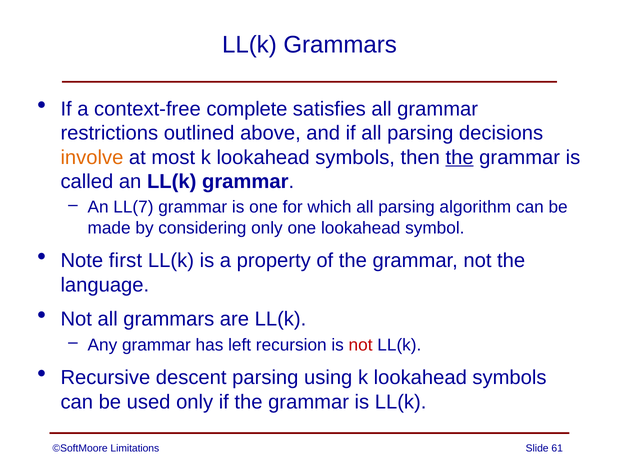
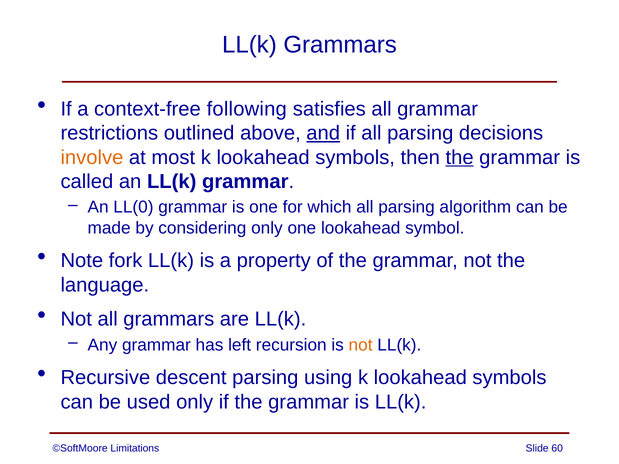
complete: complete -> following (247, 109)
and underline: none -> present (323, 133)
LL(7: LL(7 -> LL(0 (133, 207)
first: first -> fork (126, 261)
not colour: red -> orange (361, 345)
61: 61 -> 60 (557, 448)
